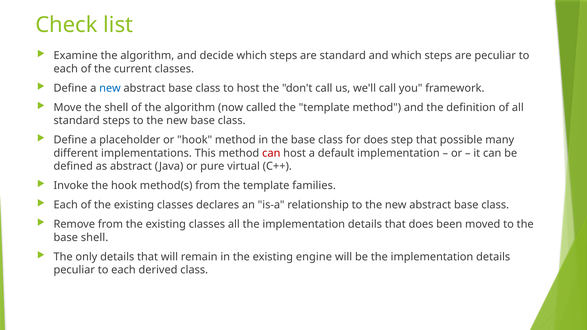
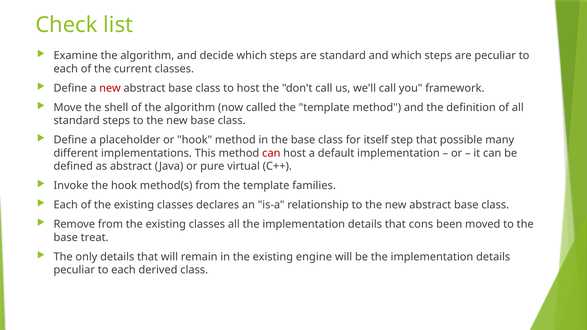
new colour: blue -> red (110, 88)
for does: does -> itself (376, 140)
that does: does -> cons (421, 224)
base shell: shell -> treat (95, 238)
